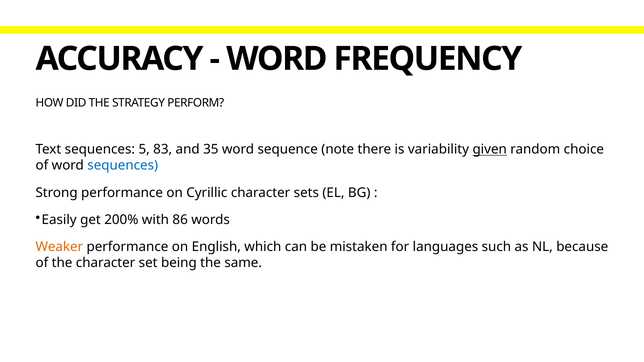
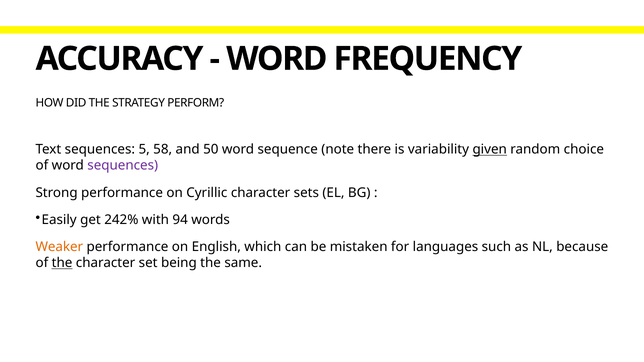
83: 83 -> 58 (163, 150)
35: 35 -> 50 (211, 150)
sequences colour: blue -> purple (123, 166)
200%: 200% -> 242% (121, 220)
86: 86 -> 94 (180, 220)
the underline: none -> present (62, 263)
